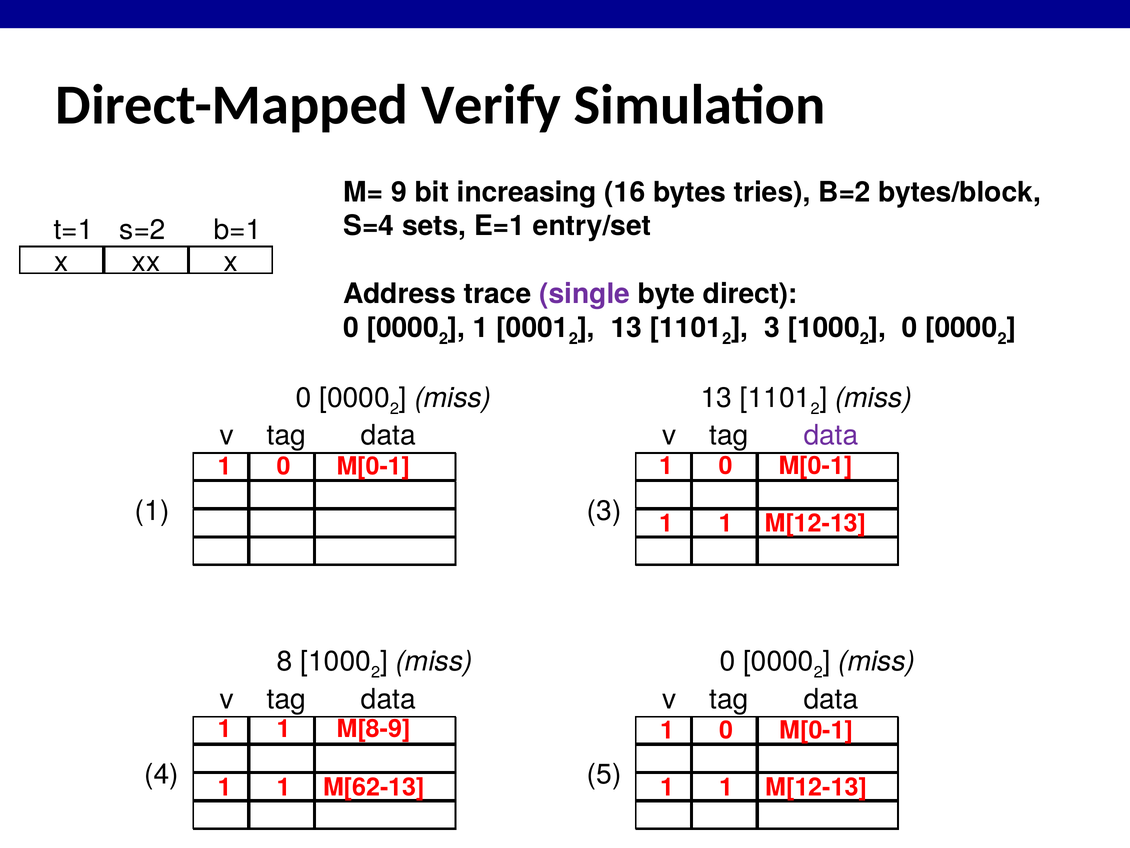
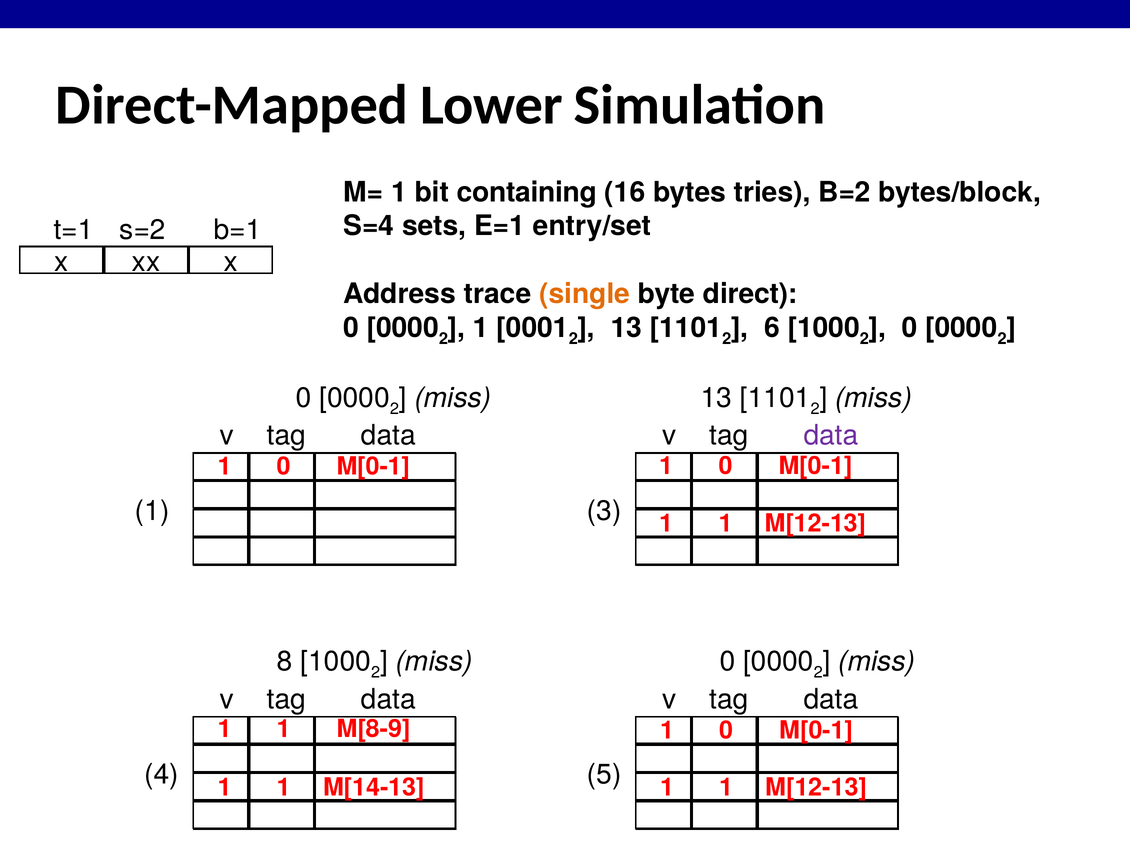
Verify: Verify -> Lower (491, 105)
M= 9: 9 -> 1 (399, 192)
increasing: increasing -> containing (527, 192)
single colour: purple -> orange (585, 294)
3: 3 -> 6 (772, 328)
M[62-13: M[62-13 -> M[14-13 (374, 787)
